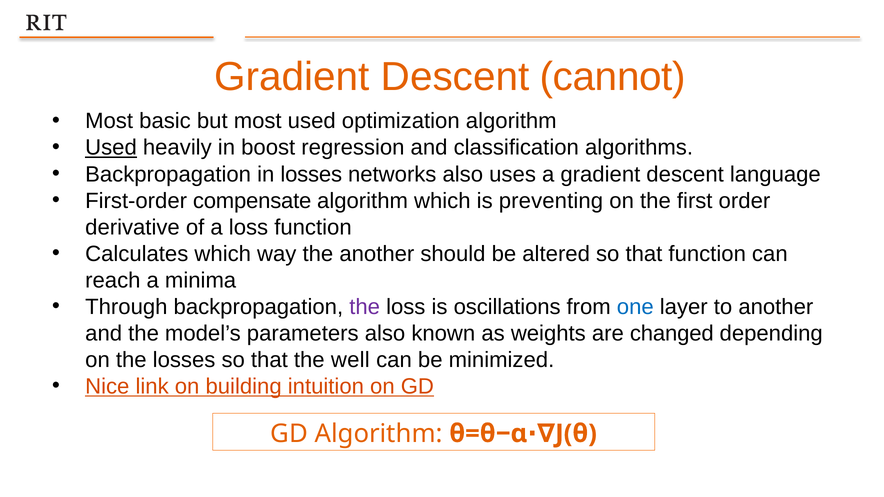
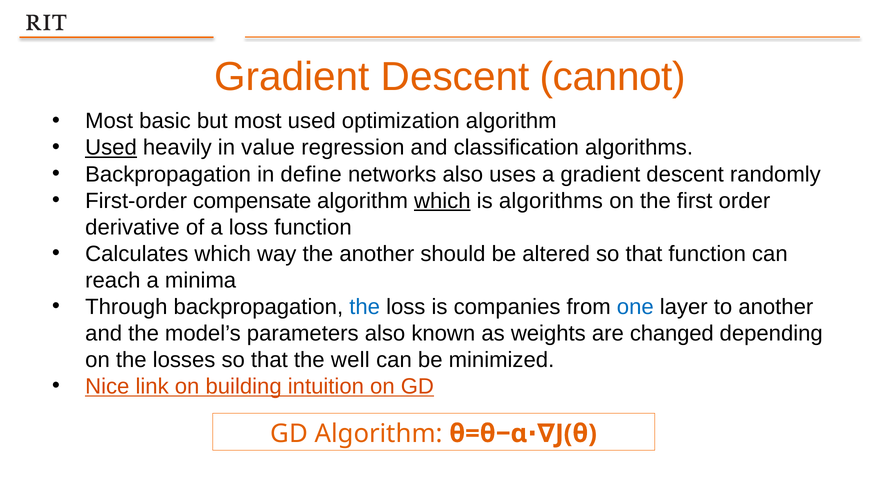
boost: boost -> value (268, 148)
in losses: losses -> define (311, 174)
language: language -> randomly (775, 174)
which underline: none -> present (442, 201)
is preventing: preventing -> algorithms (551, 201)
the colour: purple -> blue (365, 307)
oscillations: oscillations -> companies (507, 307)
